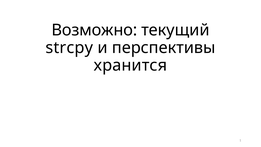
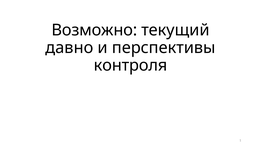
strcpy: strcpy -> давно (69, 48)
хранится: хранится -> контроля (131, 65)
